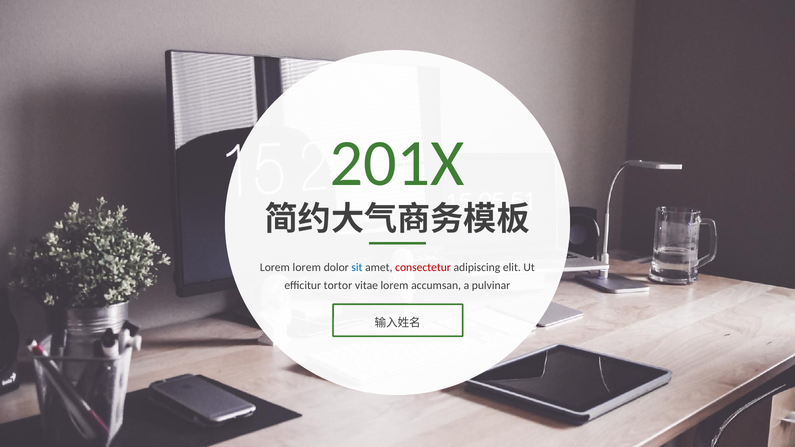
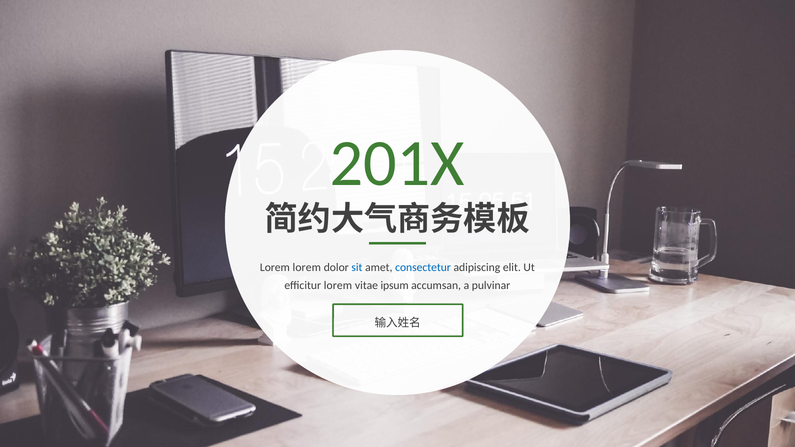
consectetur colour: red -> blue (423, 267)
efficitur tortor: tortor -> lorem (338, 286)
vitae lorem: lorem -> ipsum (395, 286)
